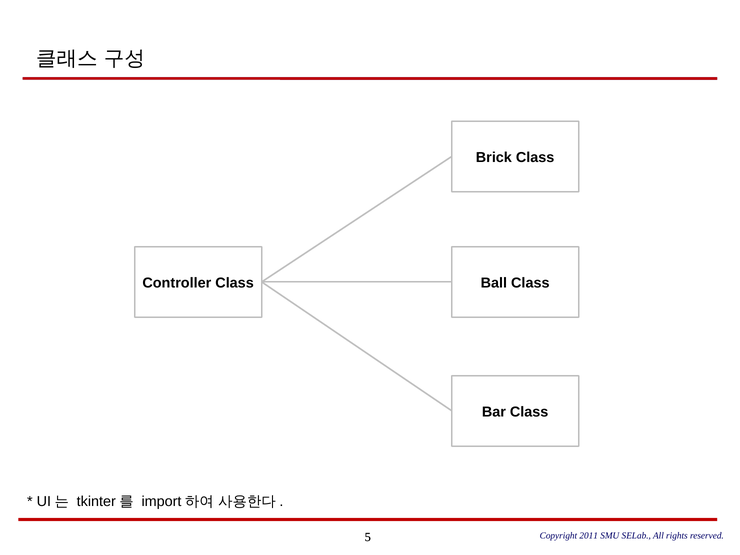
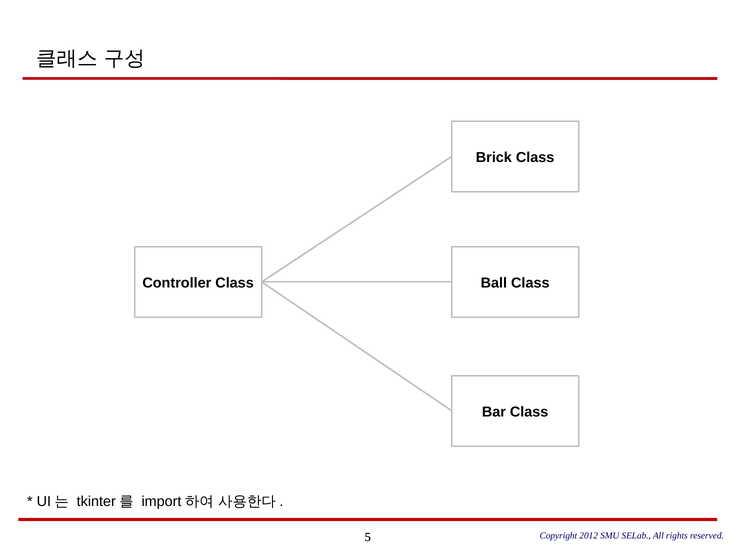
2011: 2011 -> 2012 (589, 536)
